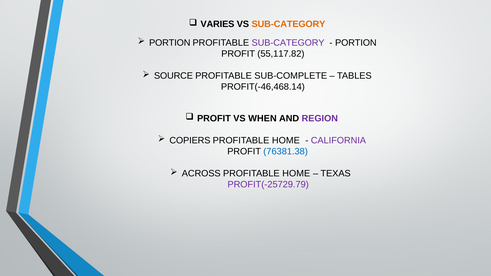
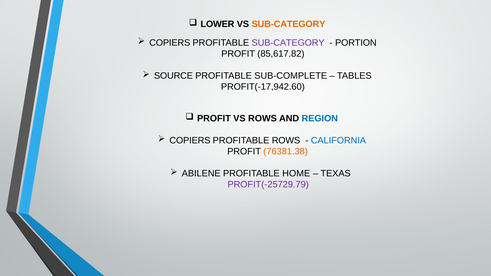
VARIES: VARIES -> LOWER (217, 24)
PORTION: PORTION -> COPIERS (170, 43)
55,117.82: 55,117.82 -> 85,617.82 (281, 54)
PROFIT(-46,468.14: PROFIT(-46,468.14 -> PROFIT(-17,942.60 (263, 87)
VS WHEN: WHEN -> ROWS (263, 118)
REGION colour: purple -> blue (320, 118)
HOME: HOME -> ROWS (286, 141)
CALIFORNIA colour: purple -> blue (338, 141)
76381.38 colour: blue -> orange (286, 152)
ACROSS: ACROSS -> ABILENE (201, 174)
